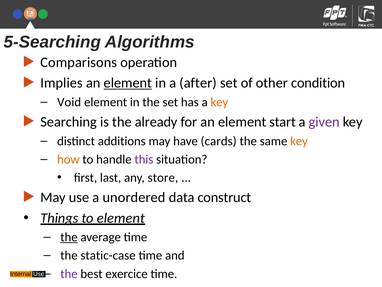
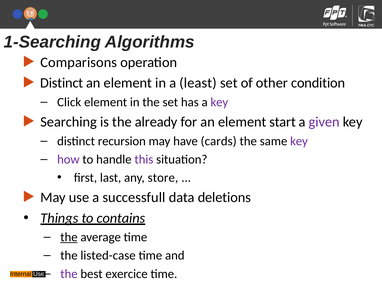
5-Searching: 5-Searching -> 1-Searching (52, 42)
Implies: Implies -> Distinct (62, 83)
element underline: present -> none (128, 83)
after: after -> least (198, 83)
Void: Void -> Click (69, 102)
key colour: orange -> purple (219, 102)
additions: additions -> recursion (122, 141)
key colour: orange -> purple (299, 141)
how colour: orange -> purple (68, 159)
unordered: unordered -> successfull (134, 197)
construct: construct -> deletions (224, 197)
to element: element -> contains (121, 218)
static-case: static-case -> listed-case (108, 255)
